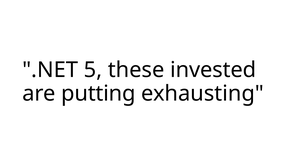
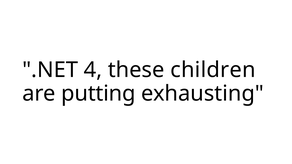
5: 5 -> 4 (93, 70)
invested: invested -> children (213, 70)
